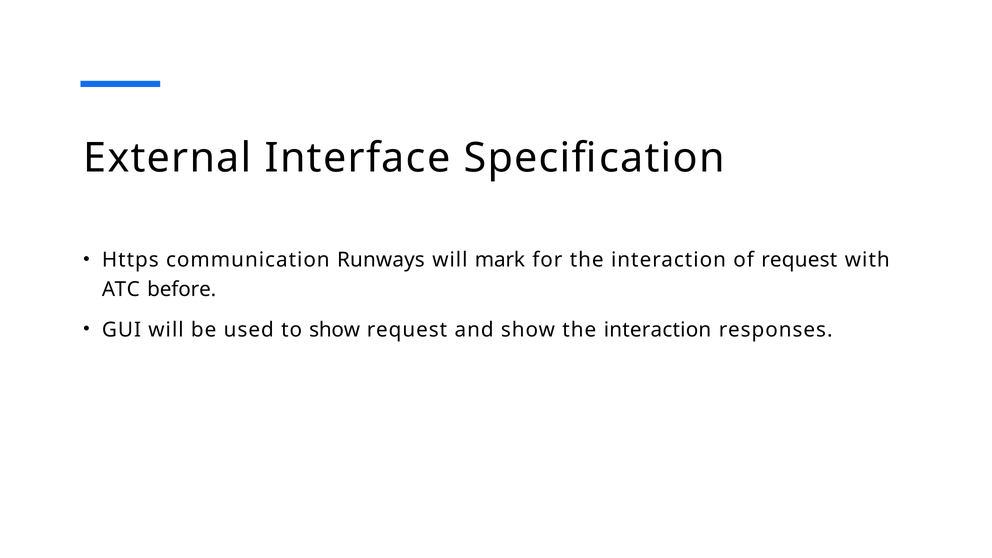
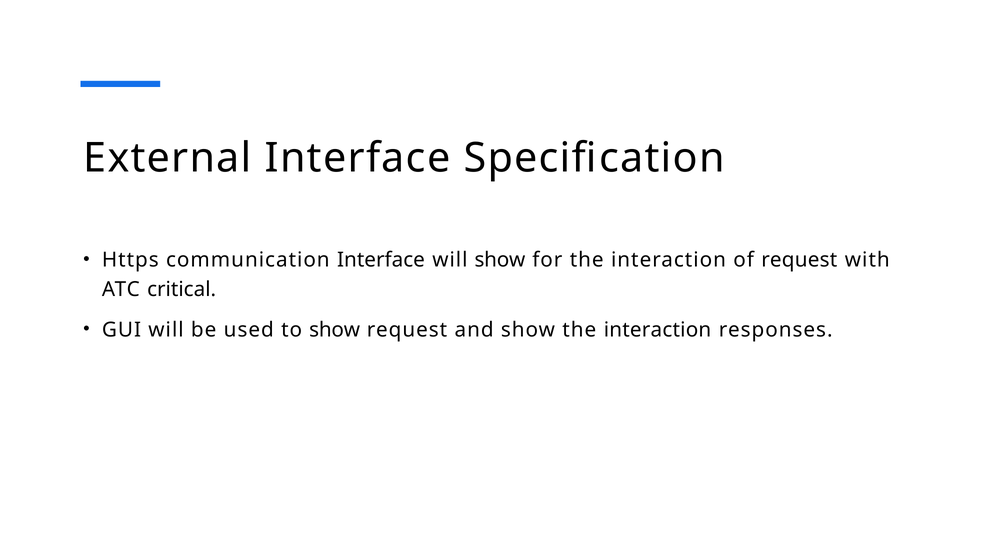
communication Runways: Runways -> Interface (381, 260)
will mark: mark -> show (500, 260)
before: before -> critical (182, 290)
